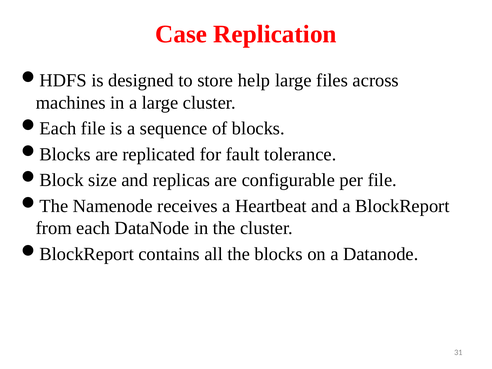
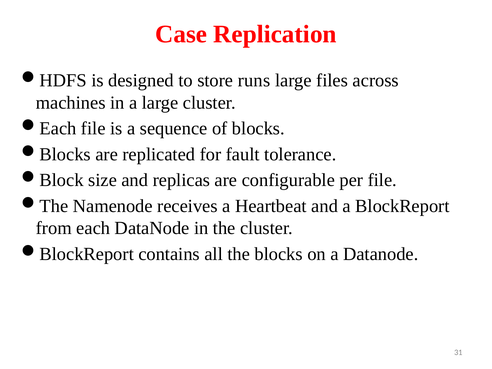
help: help -> runs (254, 80)
